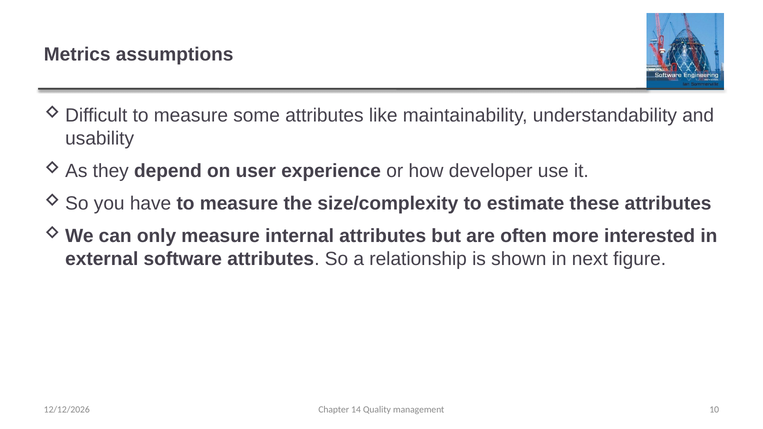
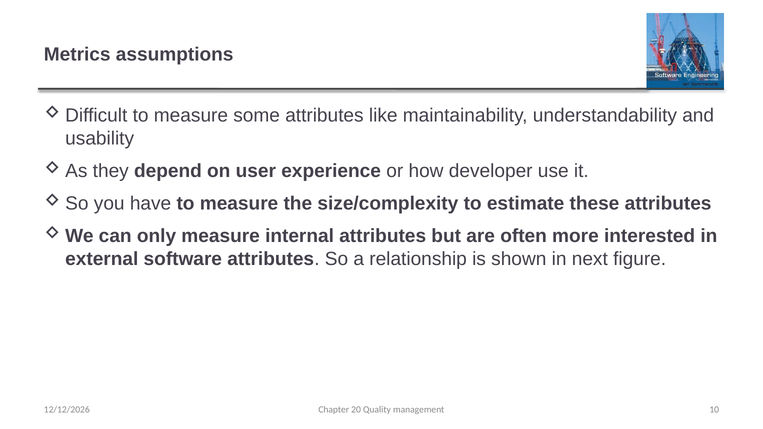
14: 14 -> 20 (356, 410)
